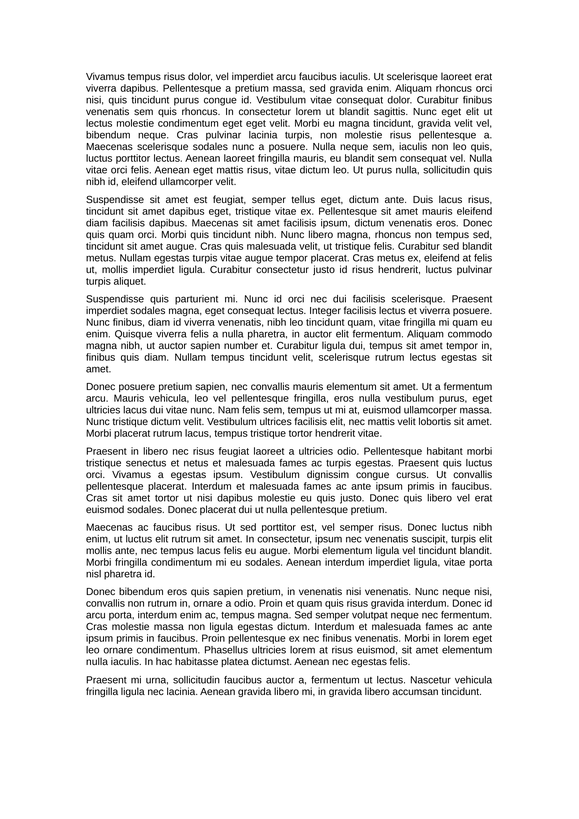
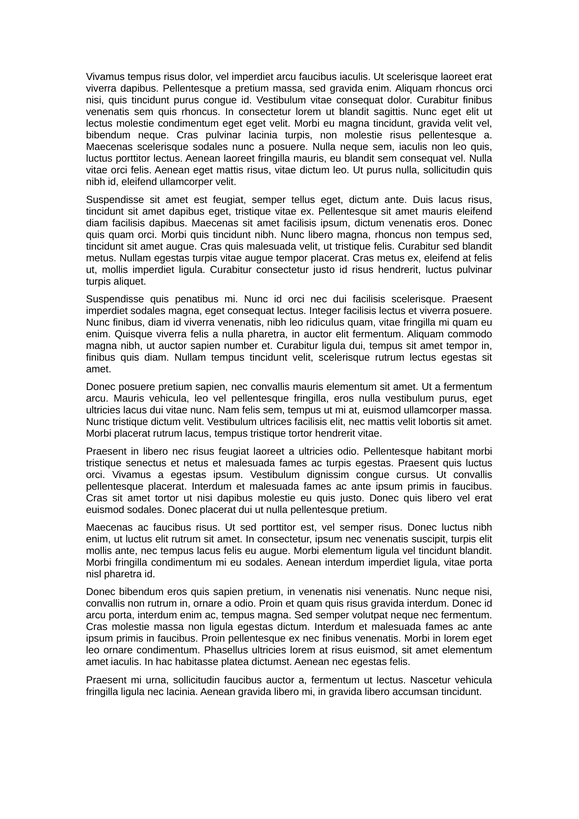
parturient: parturient -> penatibus (197, 299)
leo tincidunt: tincidunt -> ridiculus (325, 322)
nulla: nulla -> amet (97, 662)
